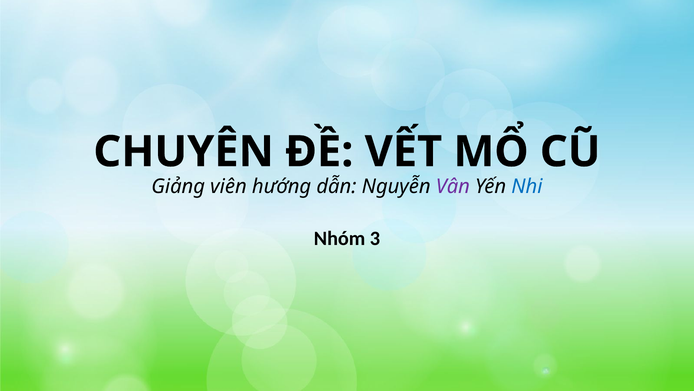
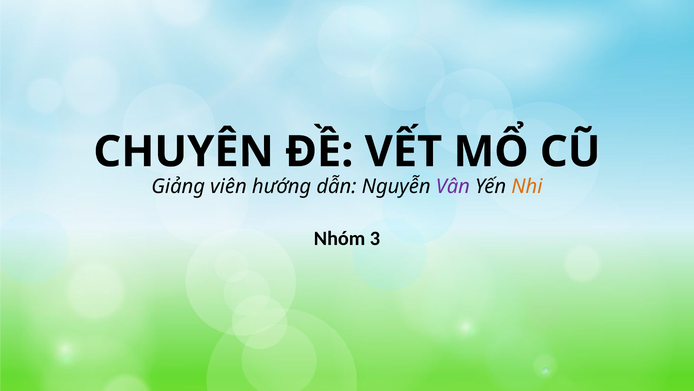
Nhi colour: blue -> orange (527, 186)
